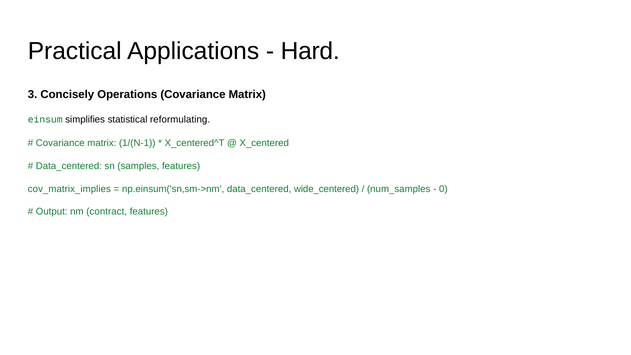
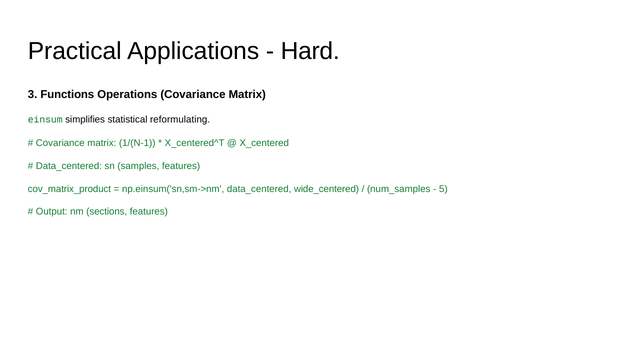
Concisely: Concisely -> Functions (67, 94)
cov_matrix_implies: cov_matrix_implies -> cov_matrix_product (69, 189)
0: 0 -> 5 (443, 189)
contract: contract -> sections (107, 212)
